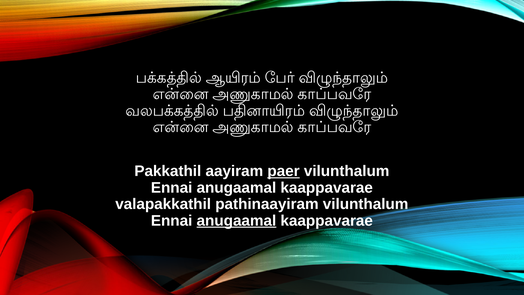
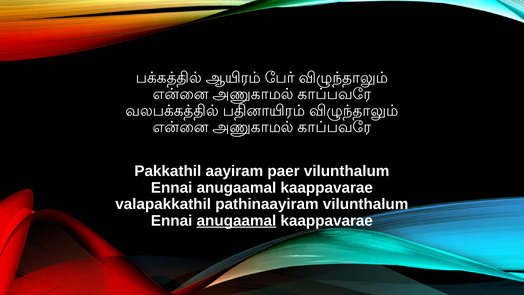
paer underline: present -> none (284, 171)
